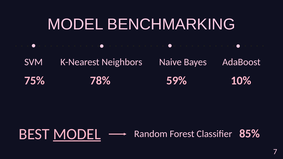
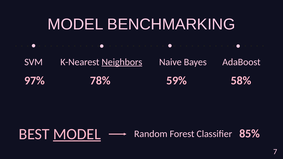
Neighbors underline: none -> present (122, 62)
75%: 75% -> 97% (34, 81)
10%: 10% -> 58% (241, 81)
